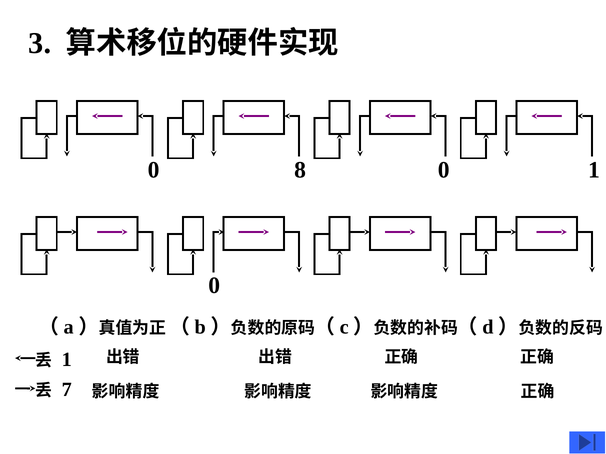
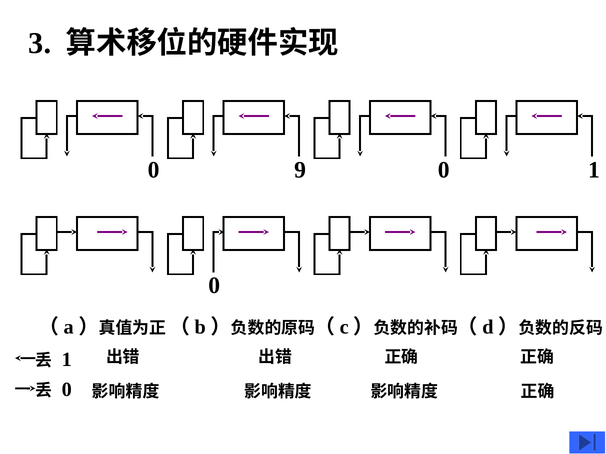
8: 8 -> 9 (300, 170)
7: 7 -> 0 (67, 390)
